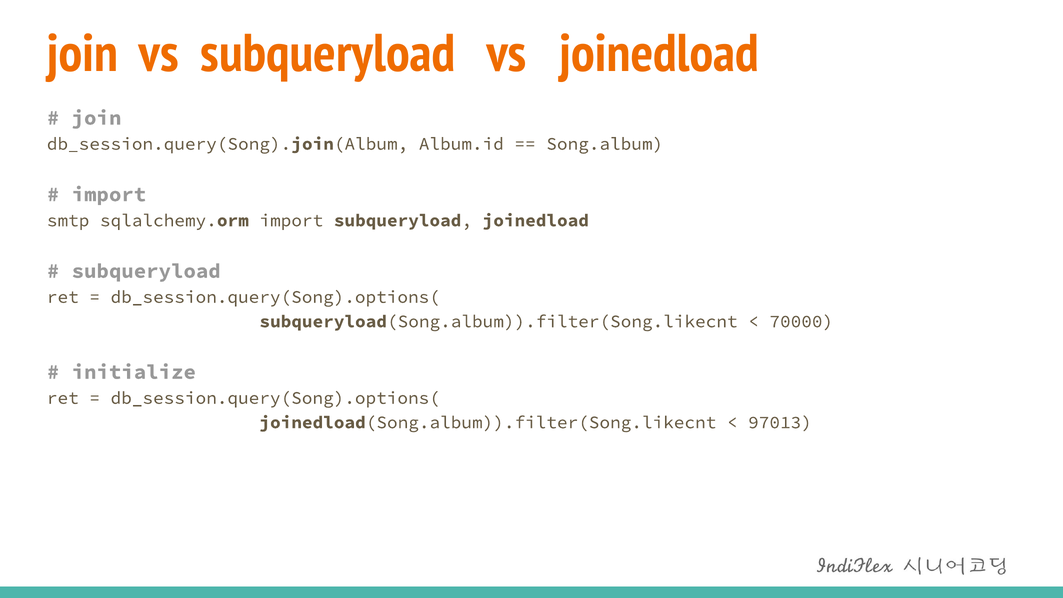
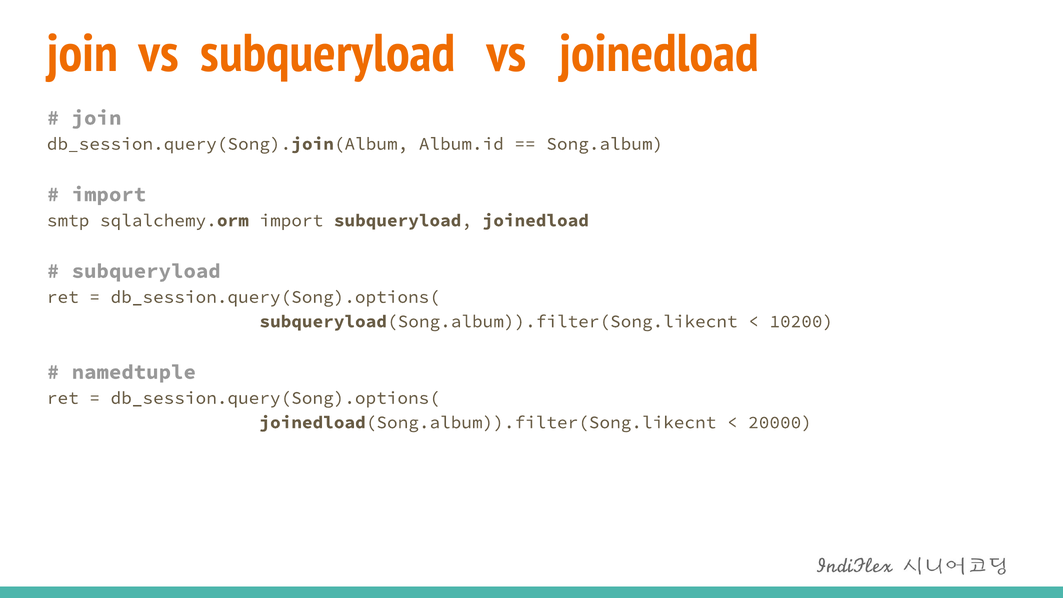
70000: 70000 -> 10200 (801, 321)
initialize: initialize -> namedtuple (134, 372)
97013: 97013 -> 20000 (780, 422)
